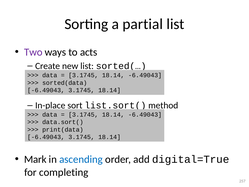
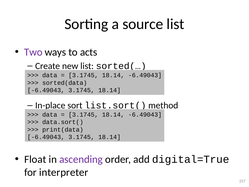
partial: partial -> source (143, 24)
Mark: Mark -> Float (35, 159)
ascending colour: blue -> purple (81, 159)
completing: completing -> interpreter (64, 172)
